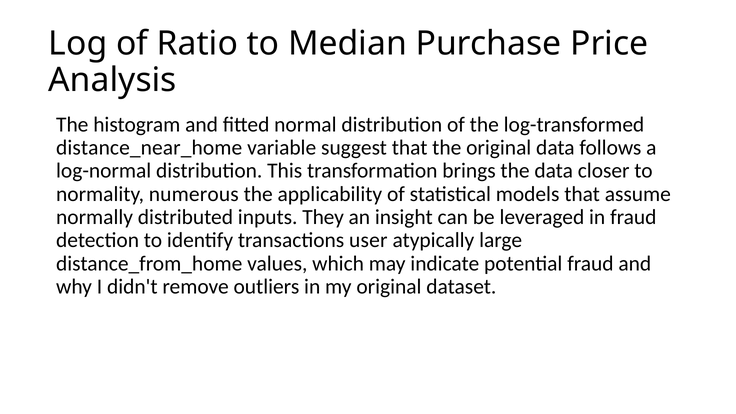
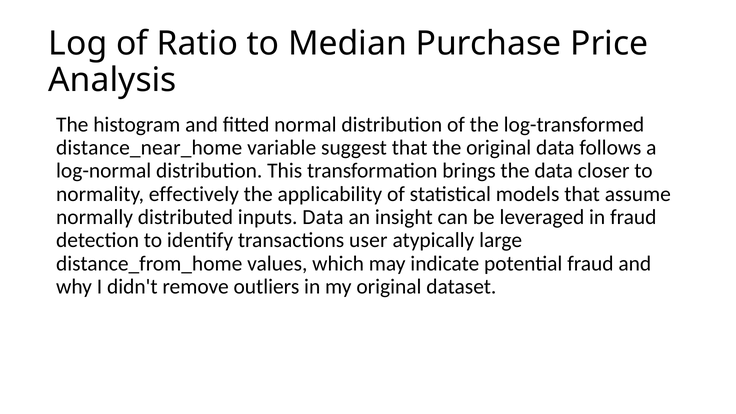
numerous: numerous -> effectively (194, 194)
inputs They: They -> Data (323, 217)
